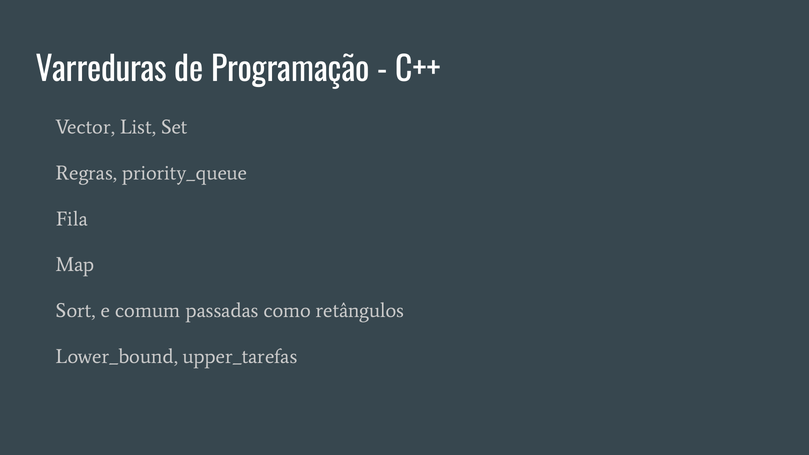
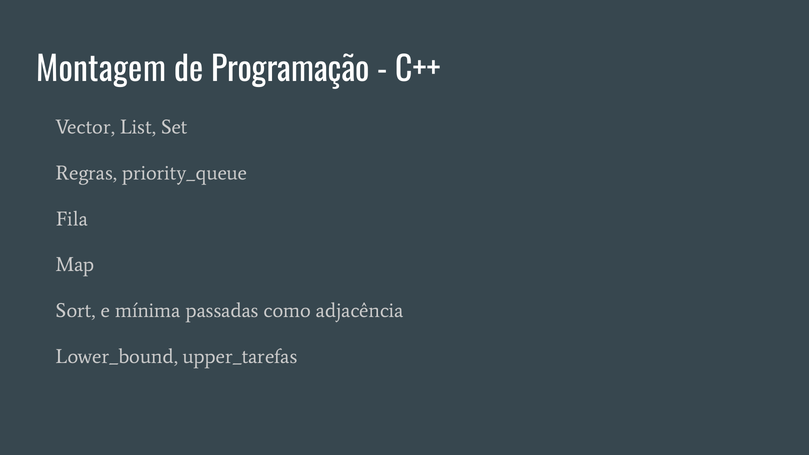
Varreduras: Varreduras -> Montagem (101, 70)
comum: comum -> mínima (148, 311)
retângulos: retângulos -> adjacência (360, 311)
